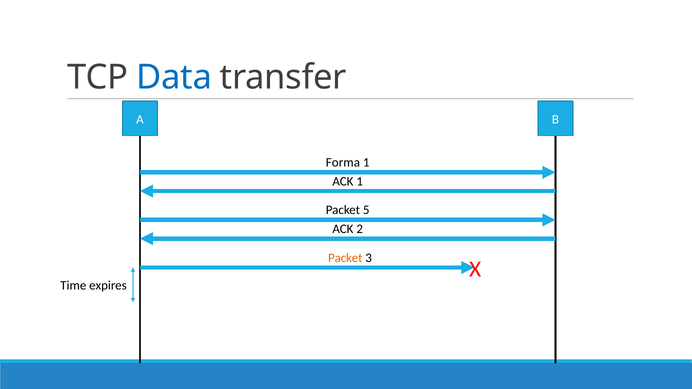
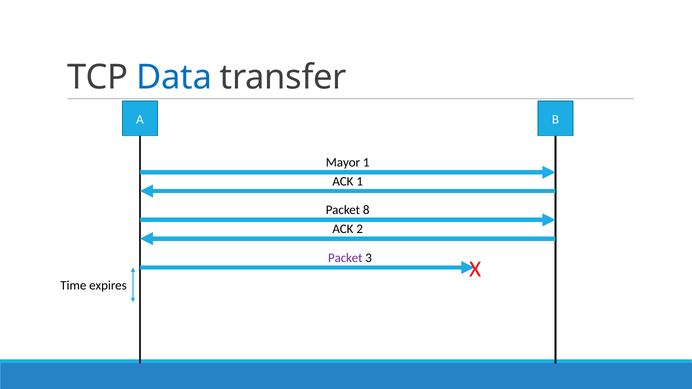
Forma: Forma -> Mayor (343, 163)
5: 5 -> 8 (366, 210)
Packet colour: orange -> purple (345, 258)
